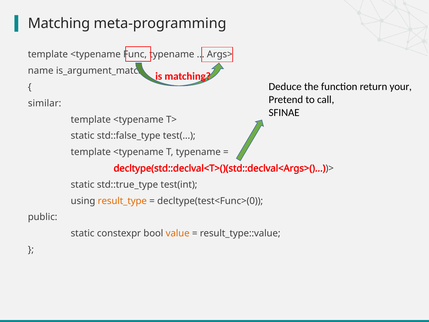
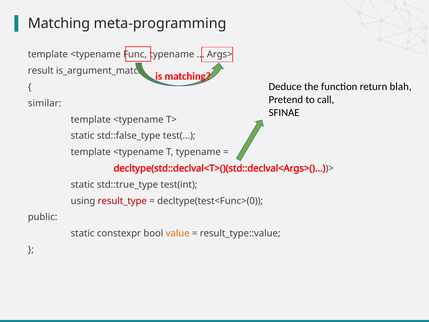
name: name -> result (41, 71)
your: your -> blah (401, 87)
result_type colour: orange -> red (122, 201)
